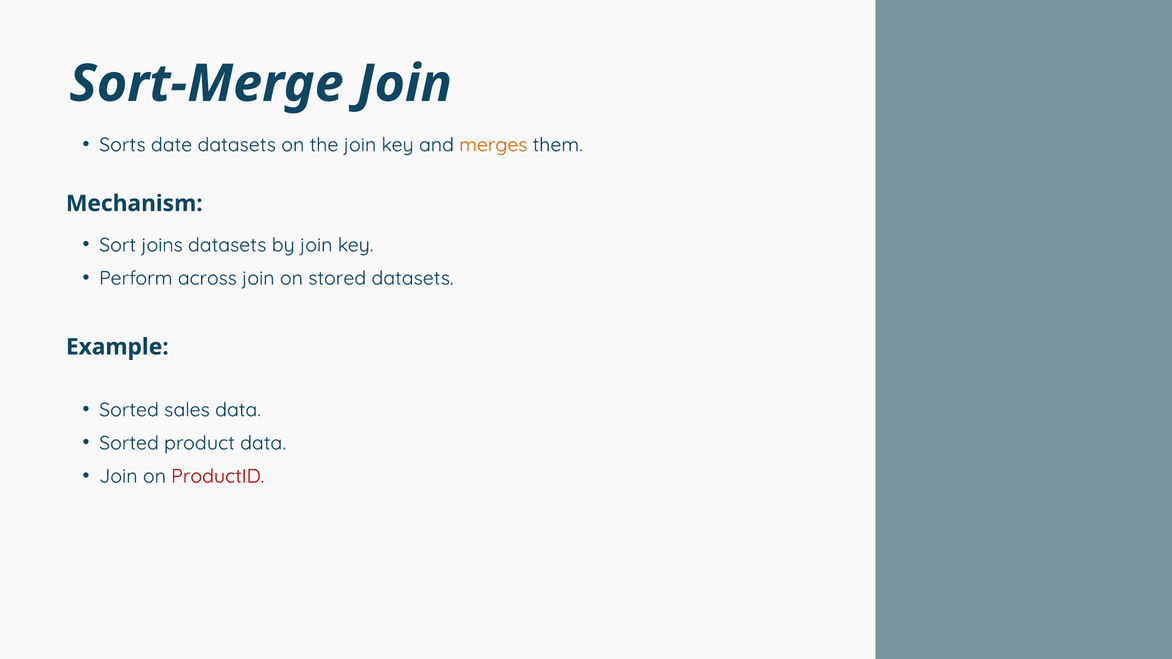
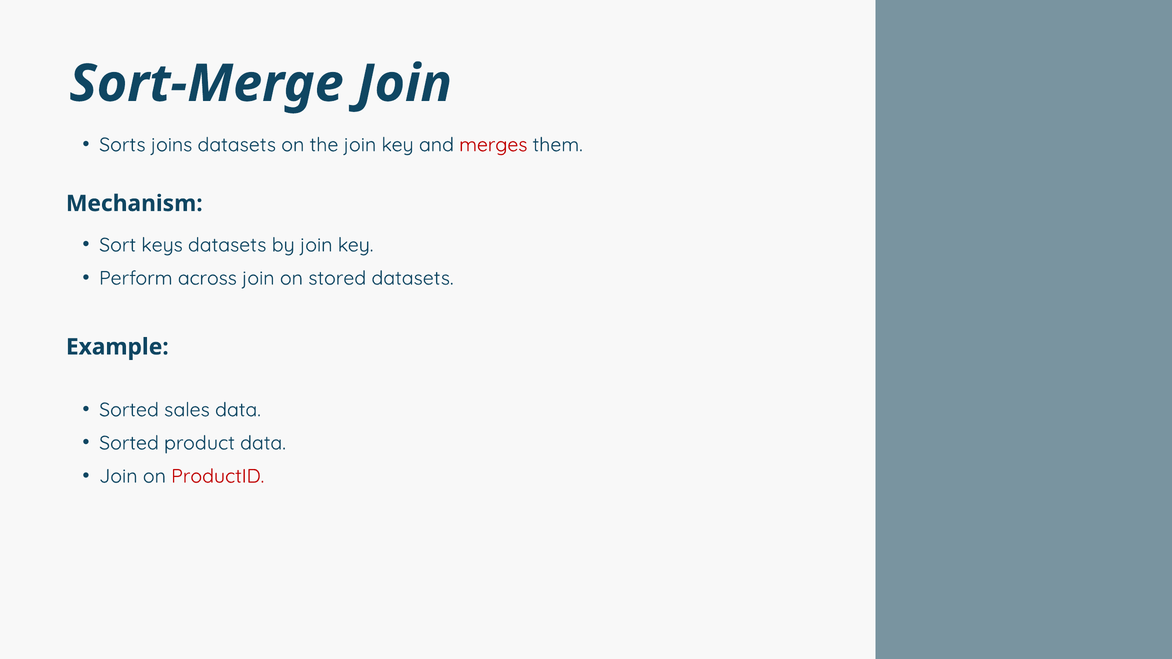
date: date -> joins (172, 145)
merges colour: orange -> red (493, 145)
joins: joins -> keys (162, 245)
